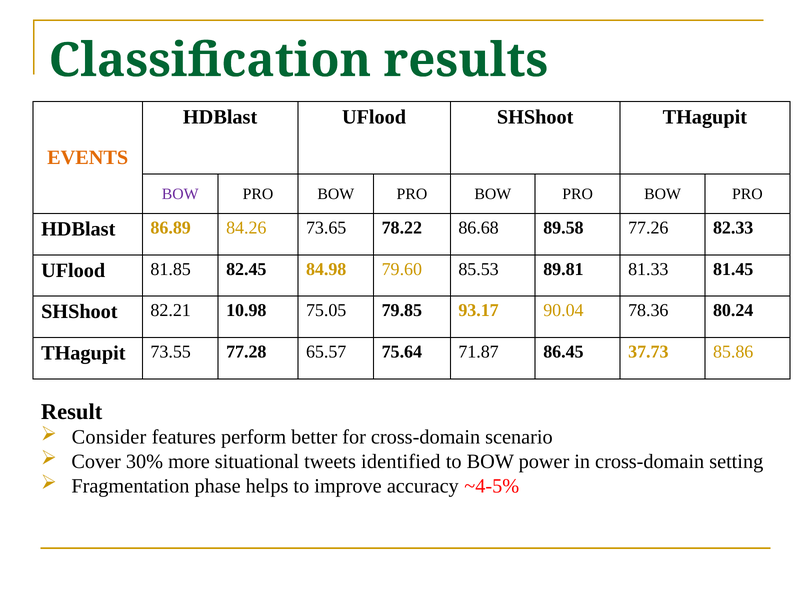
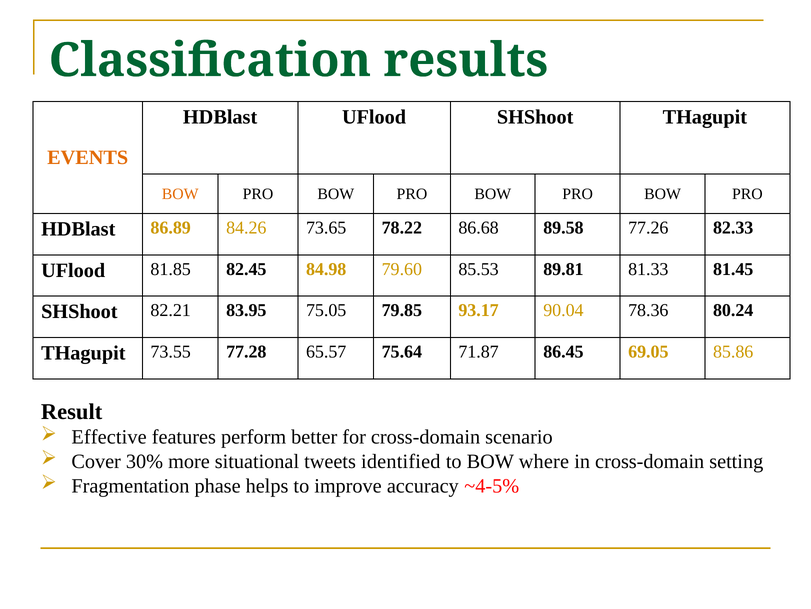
BOW colour: purple -> orange (180, 194)
10.98: 10.98 -> 83.95 (246, 310)
37.73: 37.73 -> 69.05 (648, 351)
Consider: Consider -> Effective (109, 437)
power: power -> where (544, 461)
